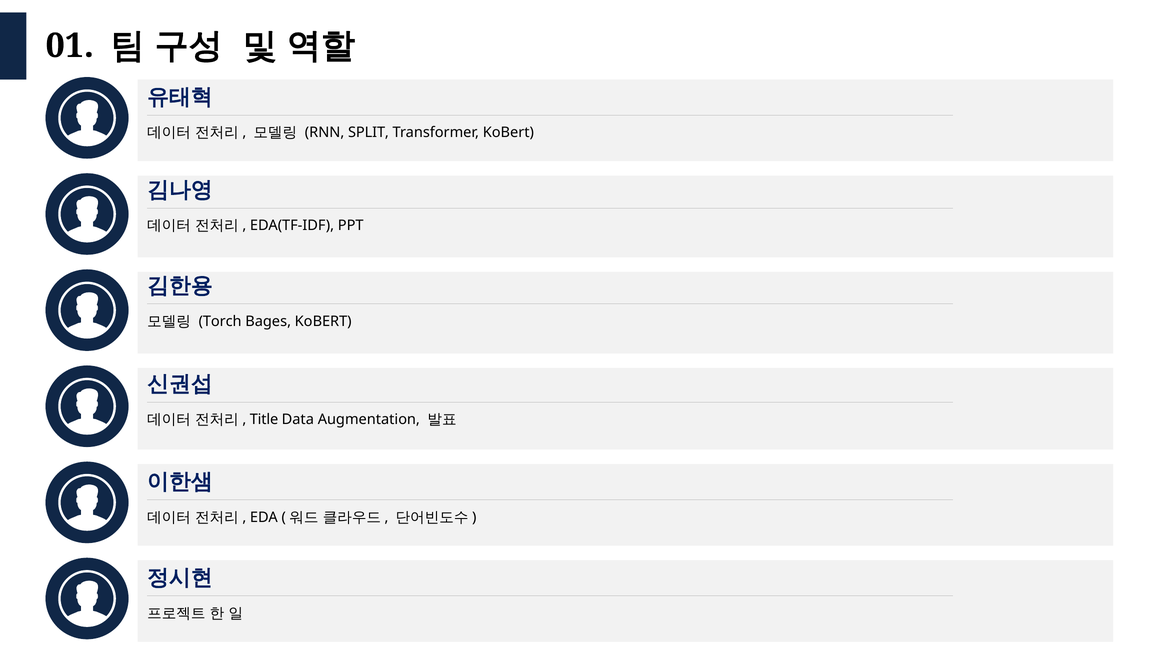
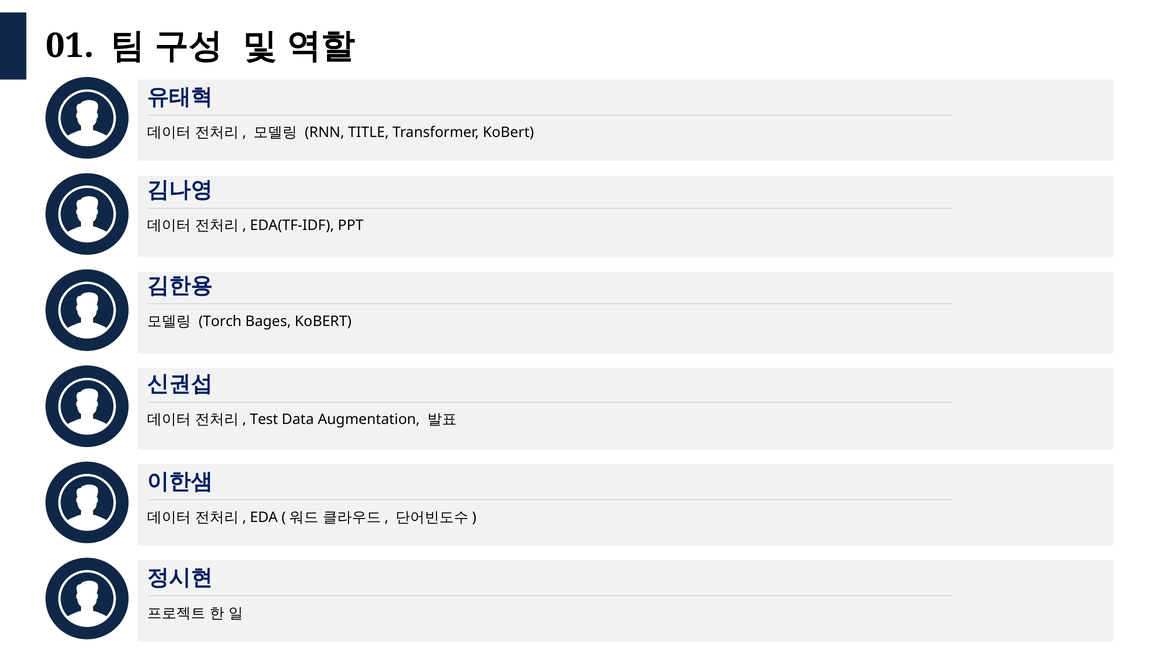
SPLIT: SPLIT -> TITLE (368, 133)
Title: Title -> Test (264, 419)
